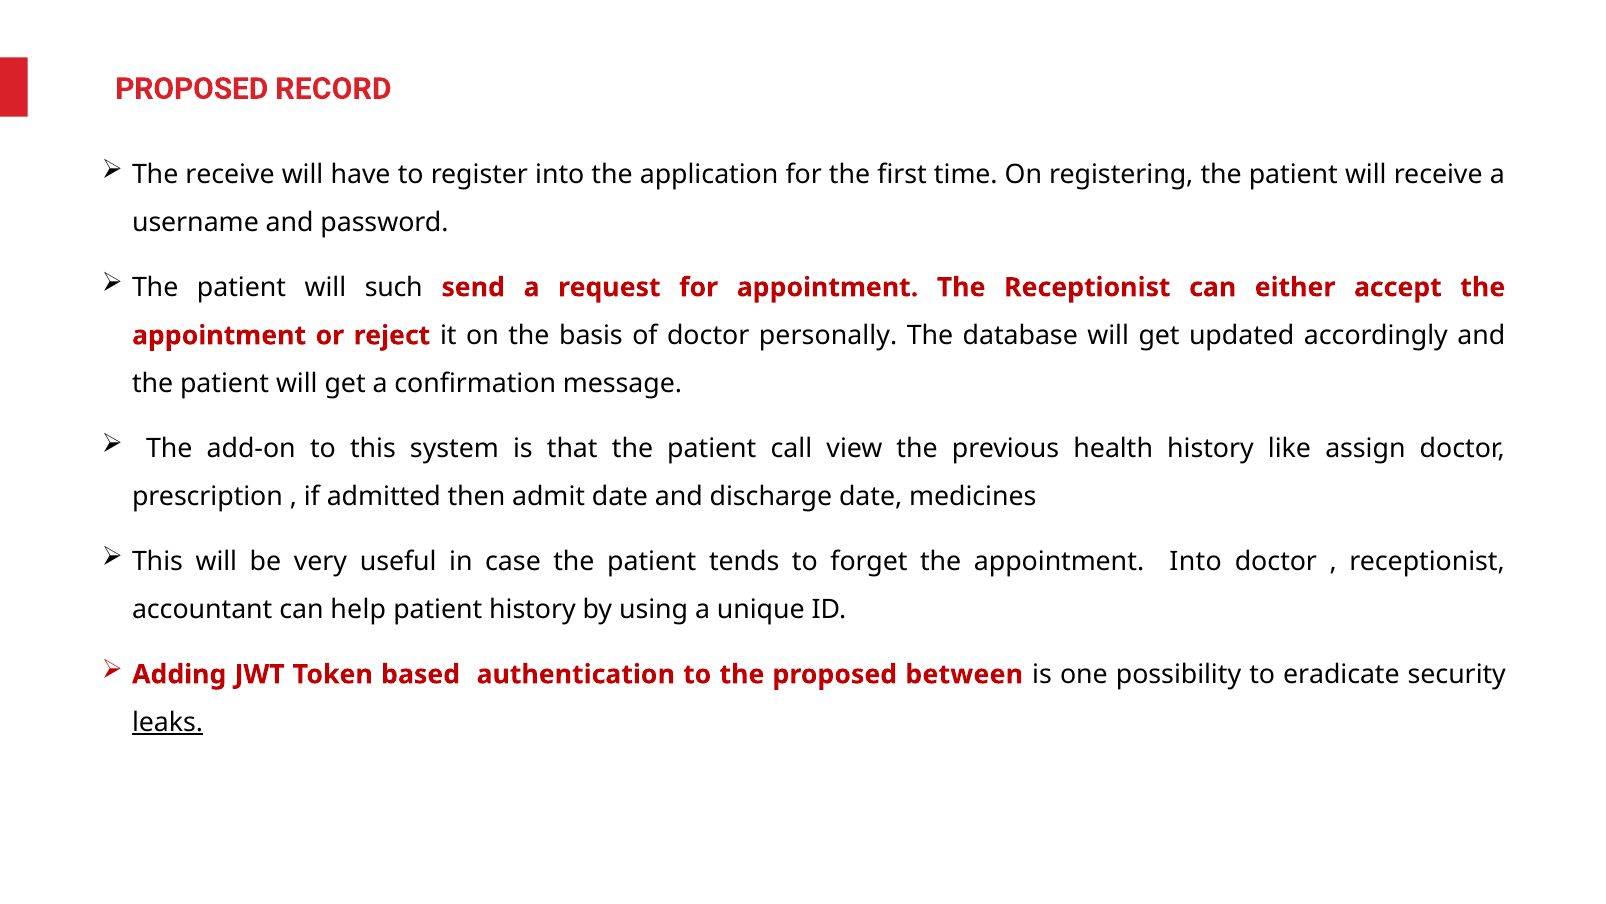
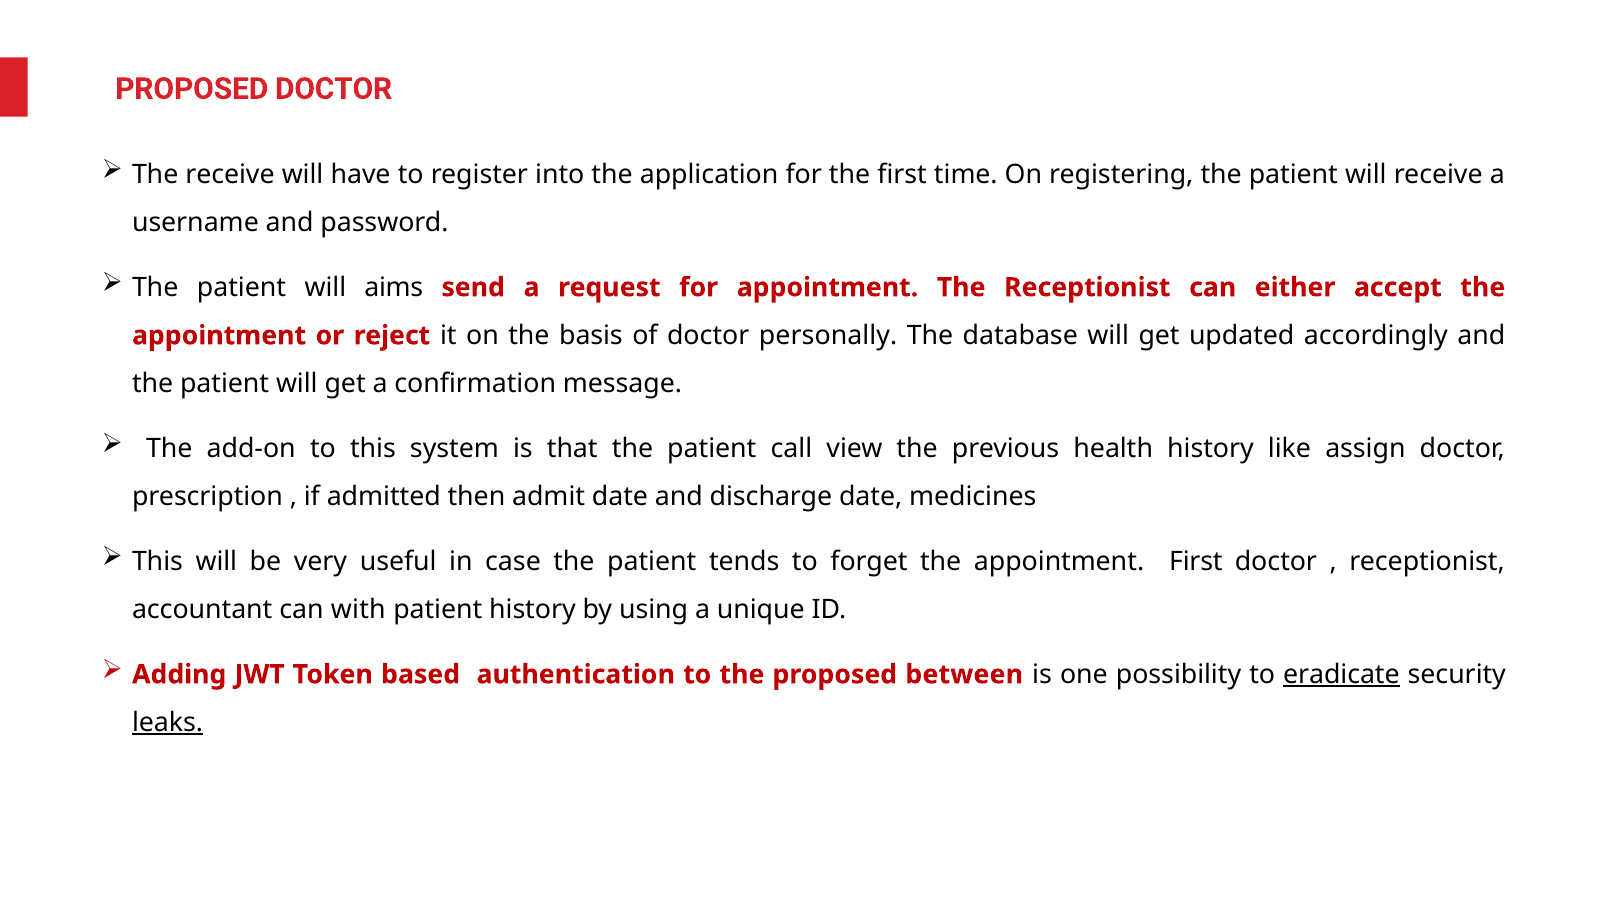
PROPOSED RECORD: RECORD -> DOCTOR (334, 89)
such: such -> aims (394, 287)
appointment Into: Into -> First (1196, 561)
help: help -> with (358, 609)
eradicate underline: none -> present (1341, 674)
